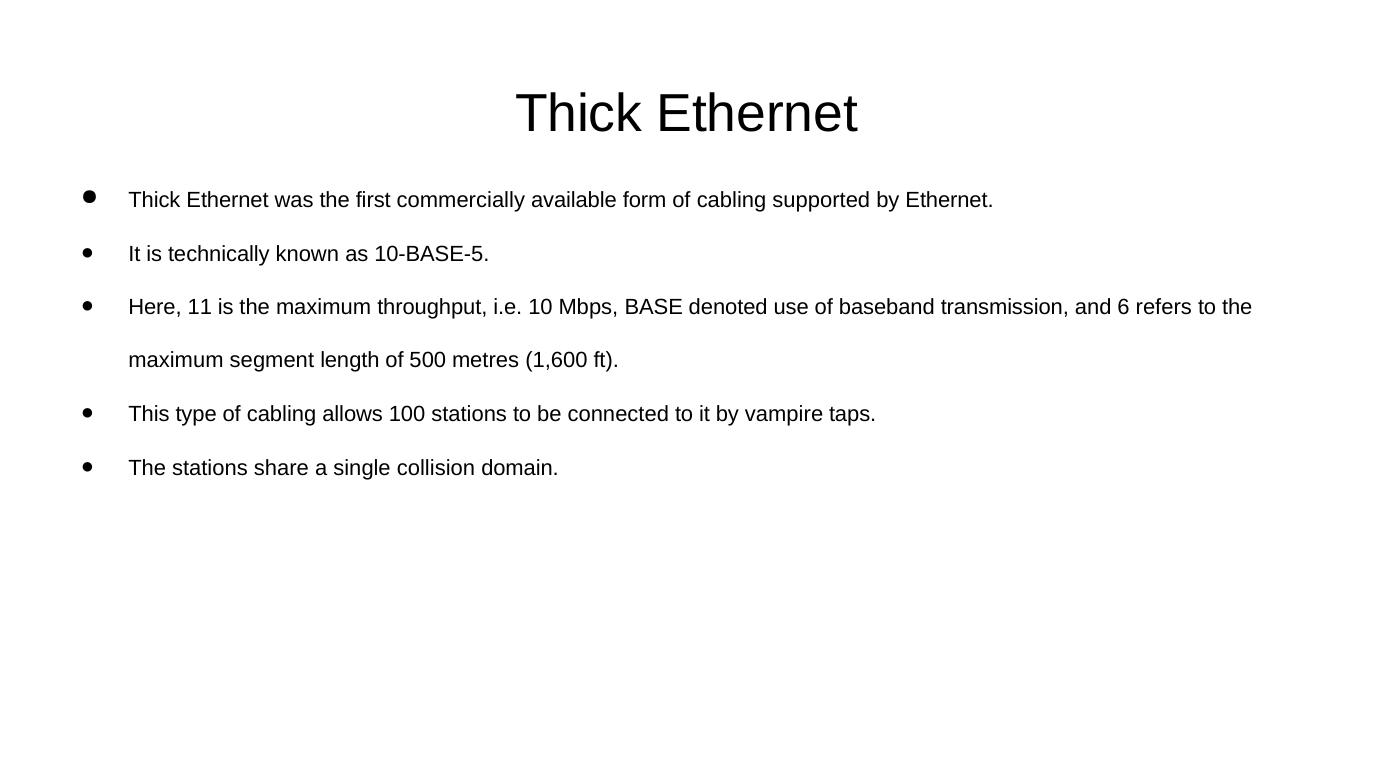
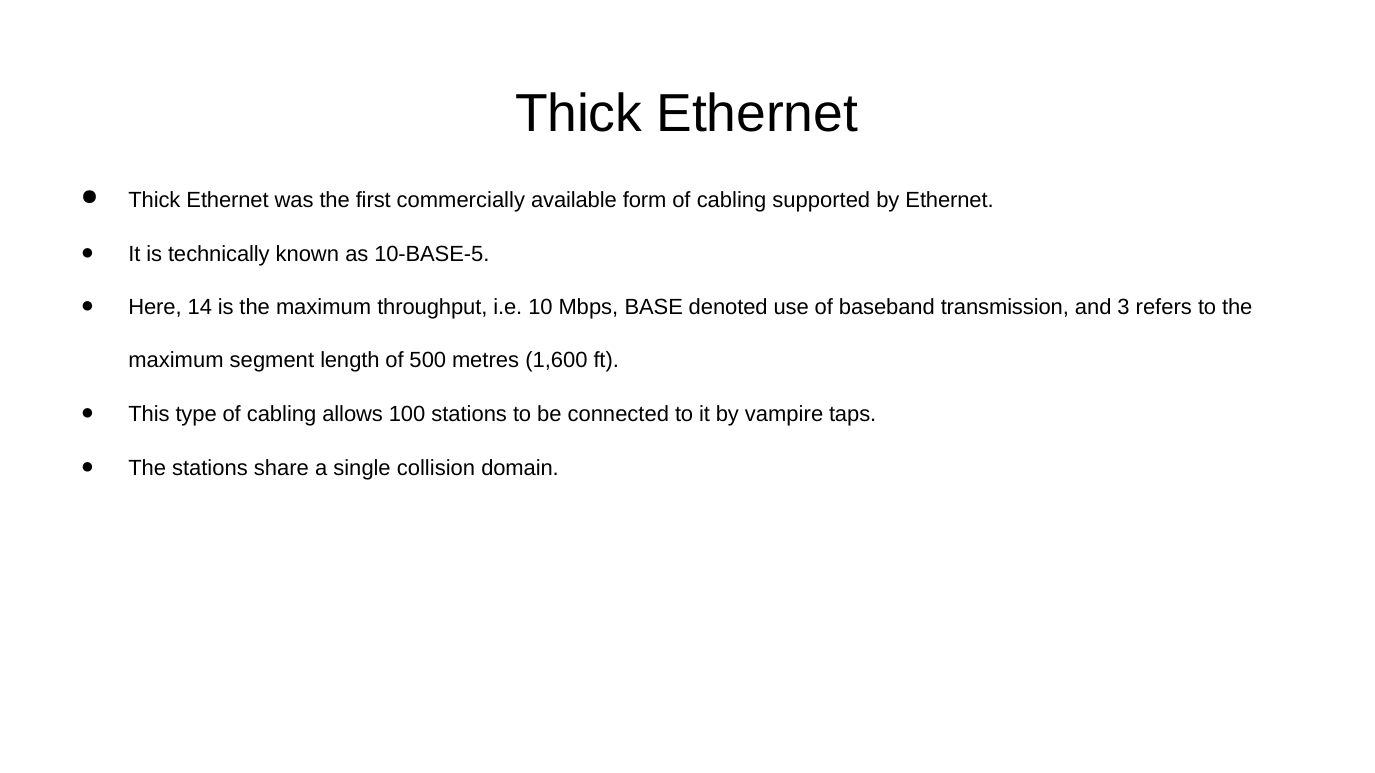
11: 11 -> 14 (200, 307)
6: 6 -> 3 (1123, 307)
